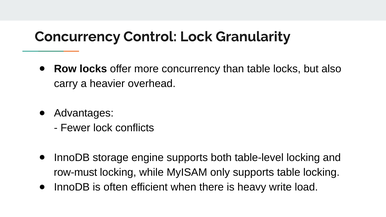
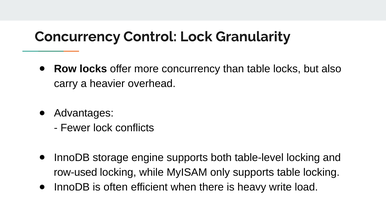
row-must: row-must -> row-used (75, 172)
